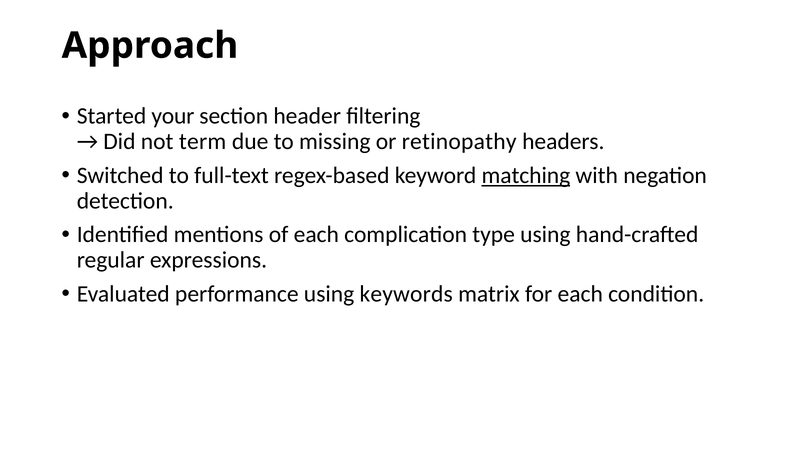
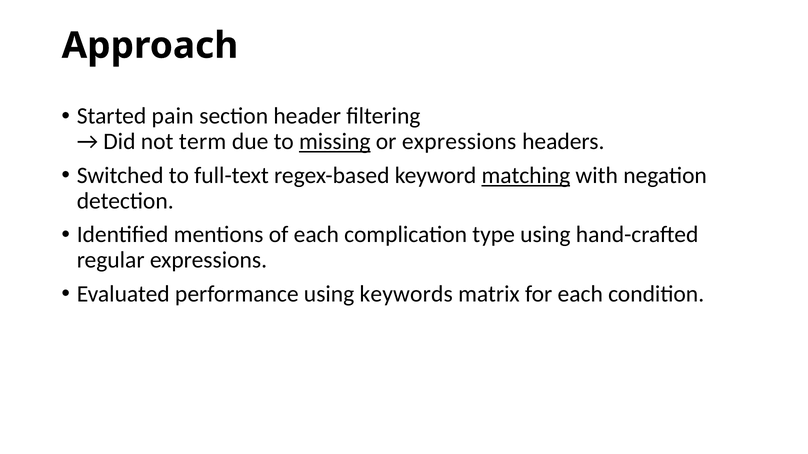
your: your -> pain (173, 116)
missing underline: none -> present (335, 142)
or retinopathy: retinopathy -> expressions (459, 142)
